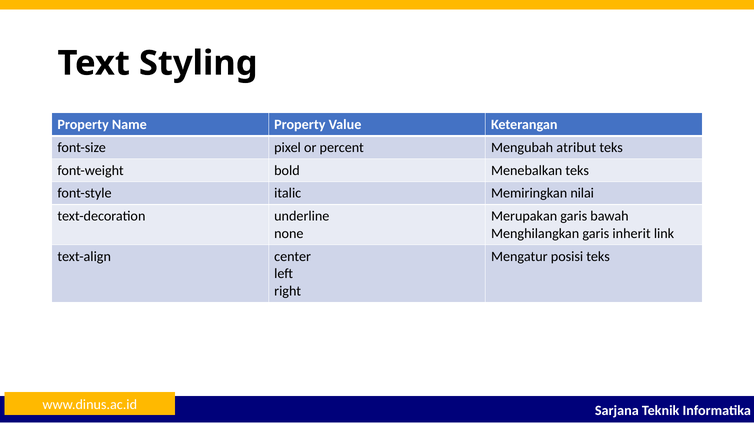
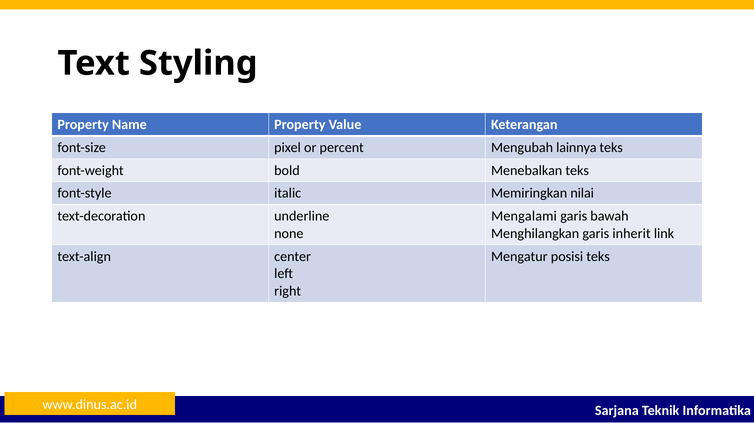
atribut: atribut -> lainnya (576, 147)
Merupakan: Merupakan -> Mengalami (524, 216)
